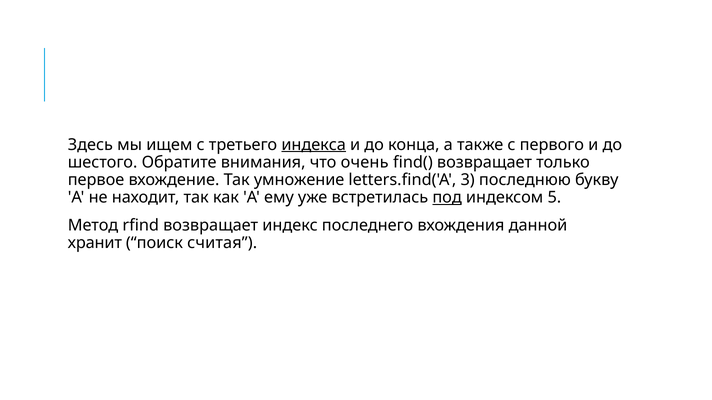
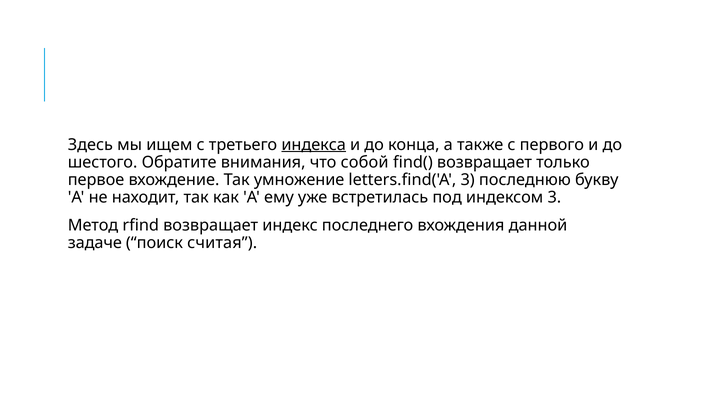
очень: очень -> собой (365, 162)
под underline: present -> none (447, 198)
индексом 5: 5 -> 3 (554, 198)
хранит: хранит -> задаче (95, 243)
